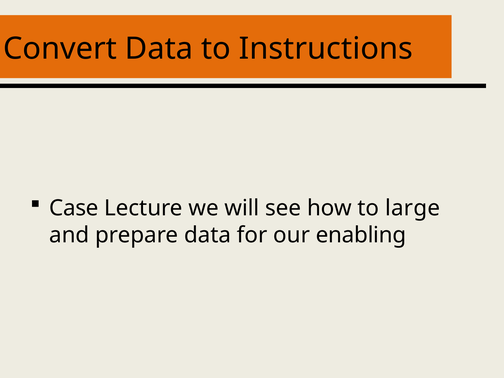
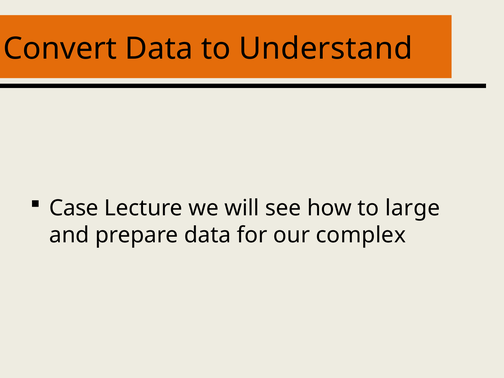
Instructions: Instructions -> Understand (326, 49)
enabling: enabling -> complex (361, 235)
